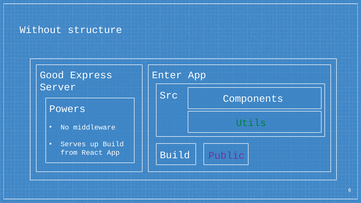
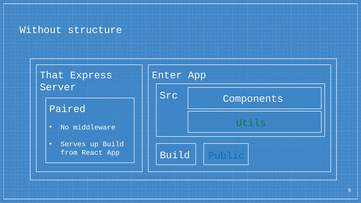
Good: Good -> That (52, 75)
Powers: Powers -> Paired (67, 109)
Public colour: purple -> blue (226, 156)
